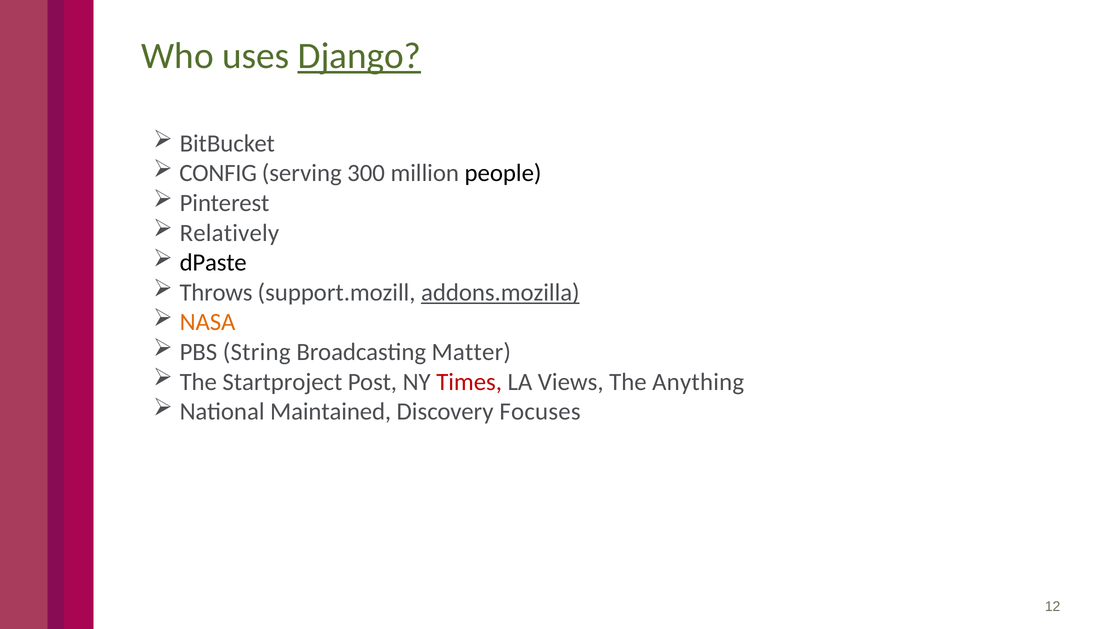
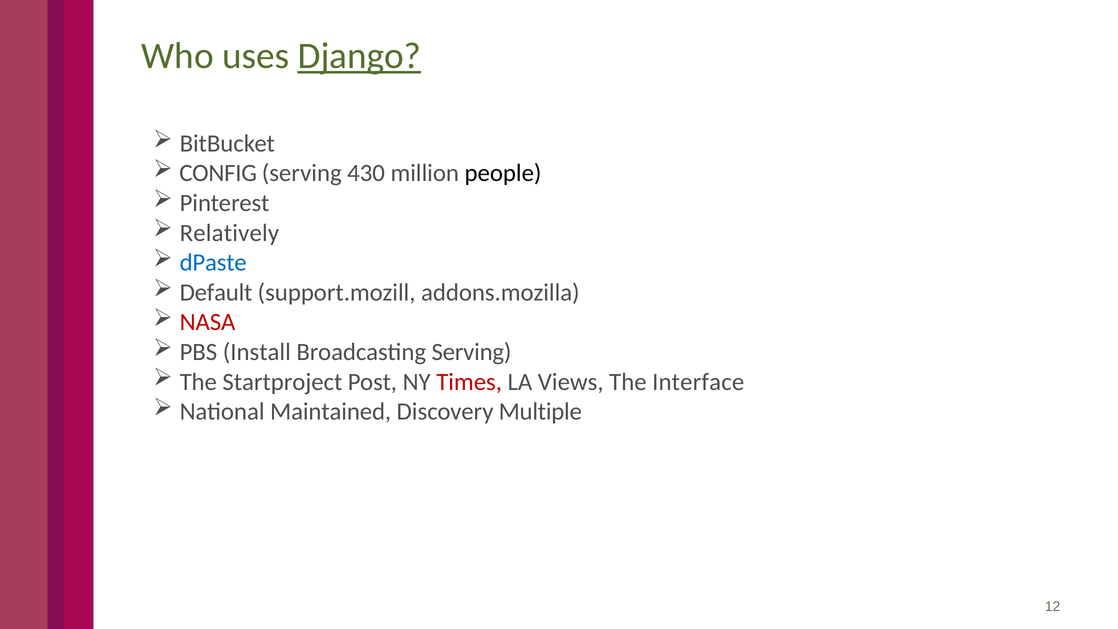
300: 300 -> 430 (366, 173)
dPaste colour: black -> blue (213, 263)
Throws: Throws -> Default (216, 292)
addons.mozilla underline: present -> none (500, 292)
NASA colour: orange -> red (208, 322)
String: String -> Install (257, 352)
Broadcasting Matter: Matter -> Serving (471, 352)
Anything: Anything -> Interface (698, 382)
Focuses: Focuses -> Multiple (540, 412)
